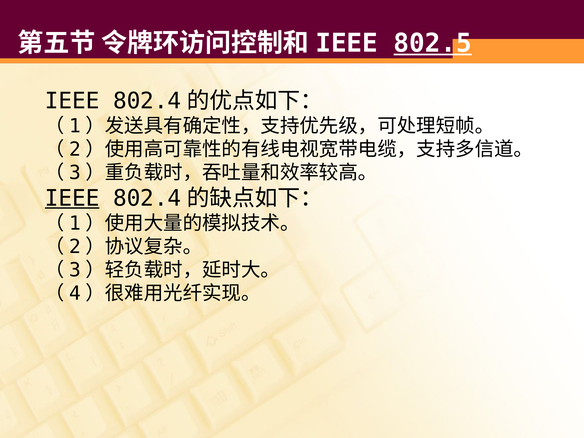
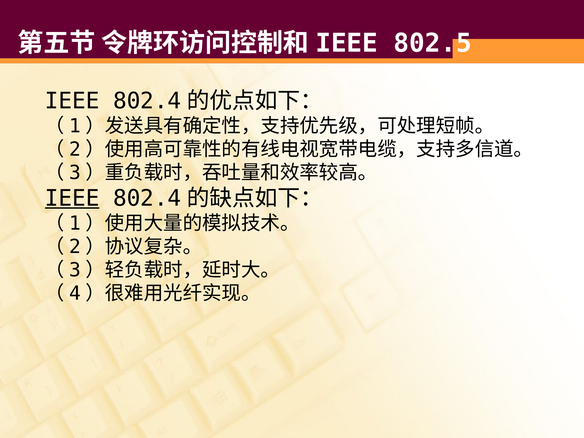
802.5 underline: present -> none (433, 43)
